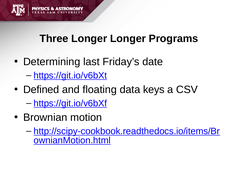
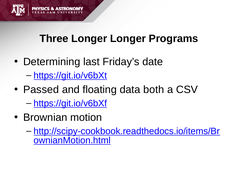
Defined: Defined -> Passed (41, 89)
keys: keys -> both (154, 89)
